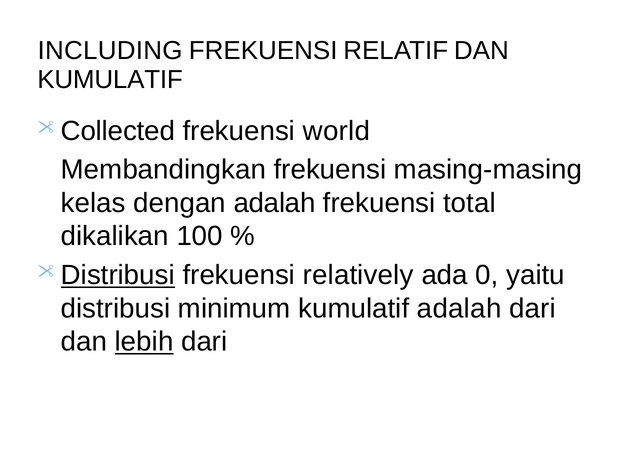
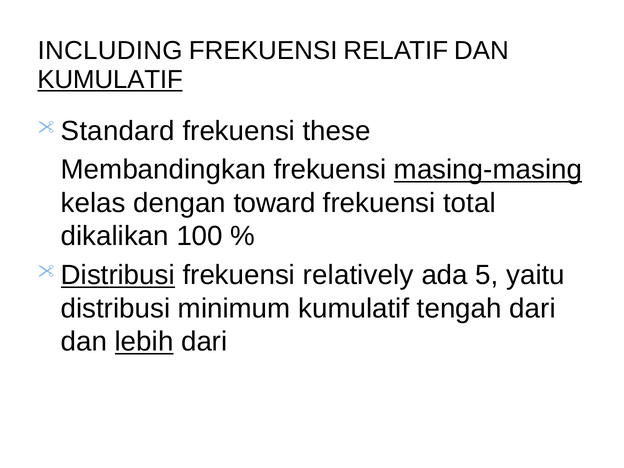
KUMULATIF underline: none -> present (110, 80)
Collected: Collected -> Standard (118, 131)
world: world -> these (337, 131)
masing-masing underline: none -> present (488, 170)
dengan adalah: adalah -> toward (275, 203)
0: 0 -> 5 (487, 275)
kumulatif adalah: adalah -> tengah (459, 308)
